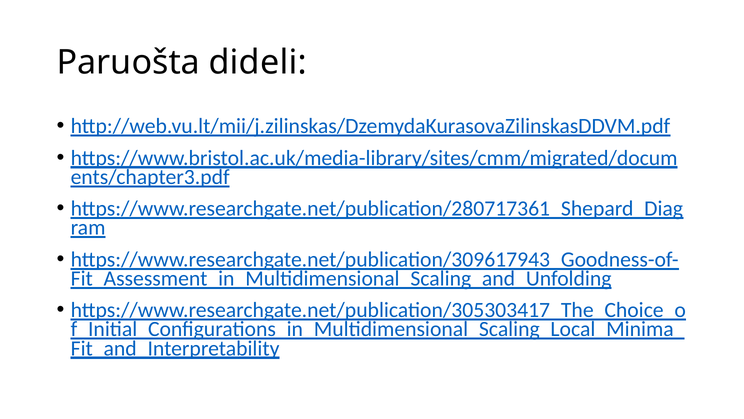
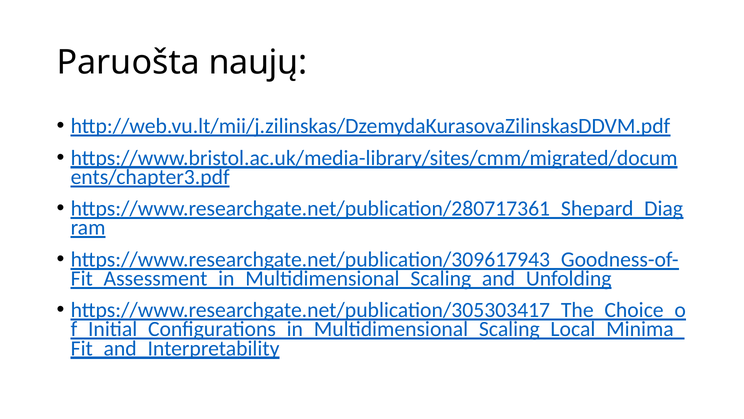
dideli: dideli -> naujų (258, 62)
